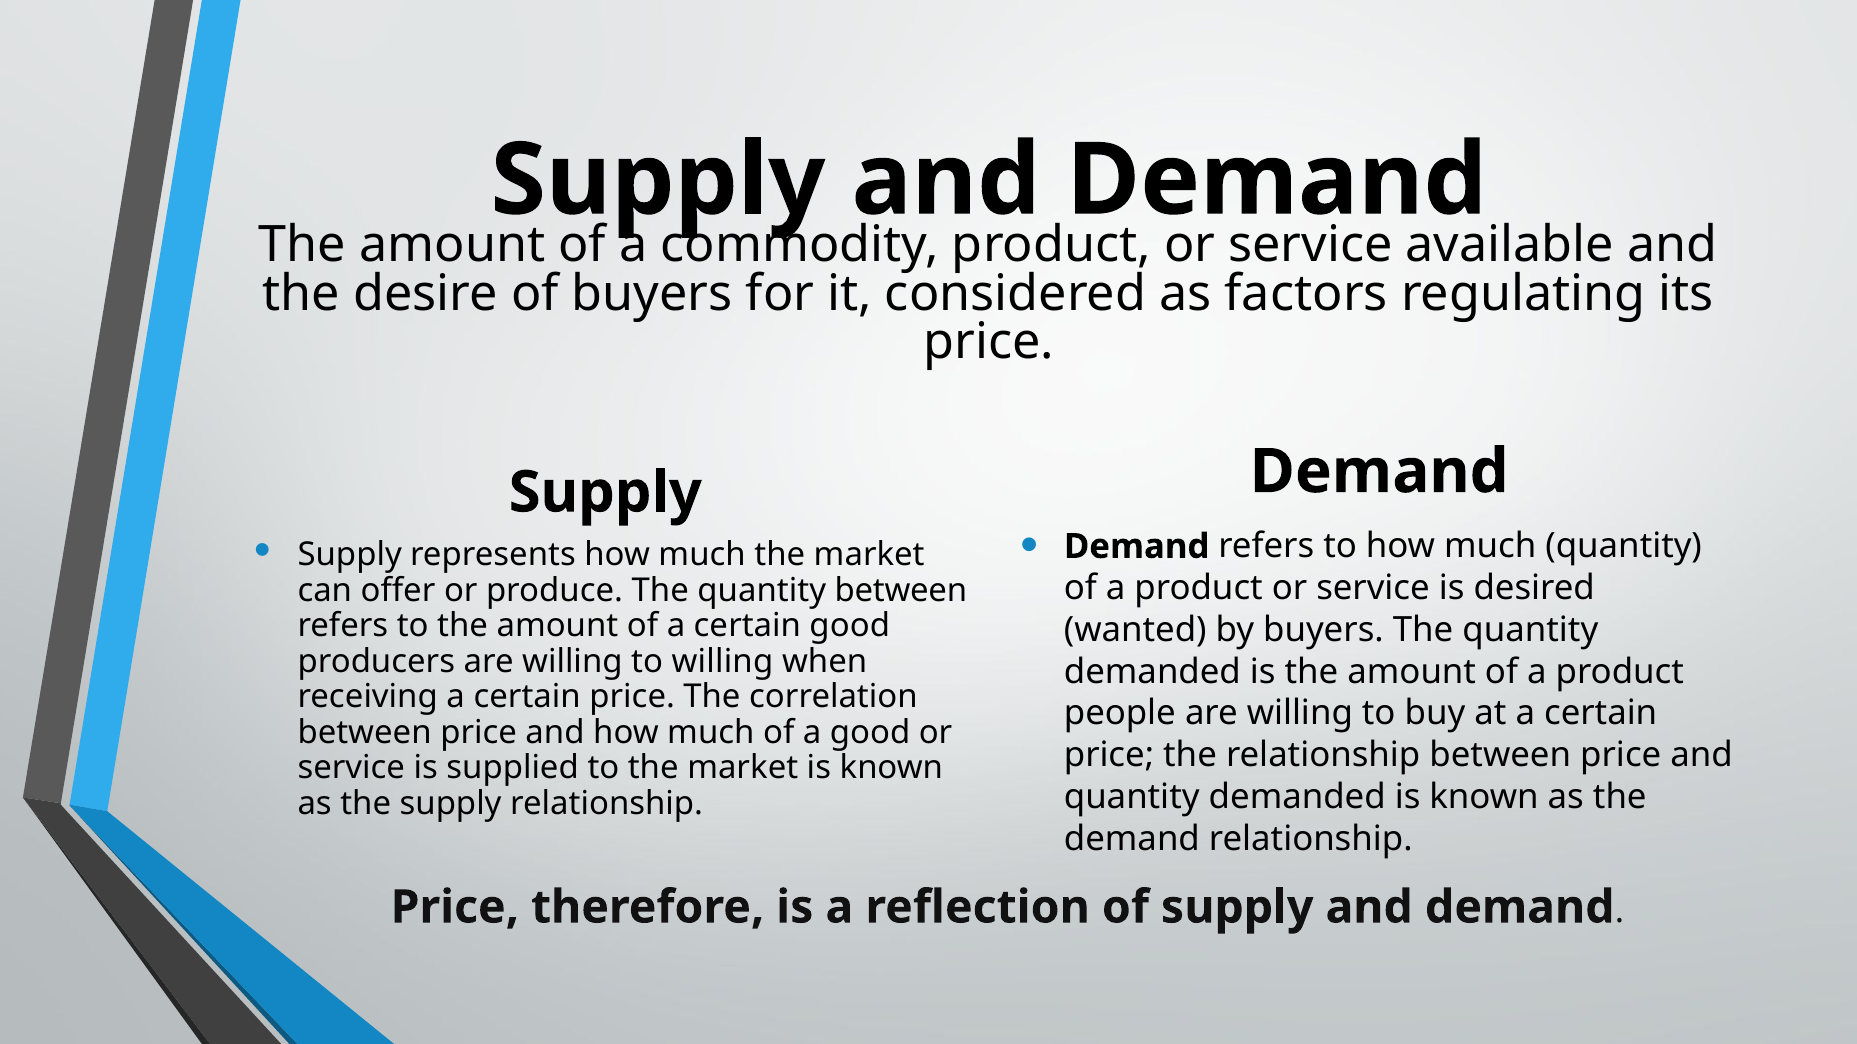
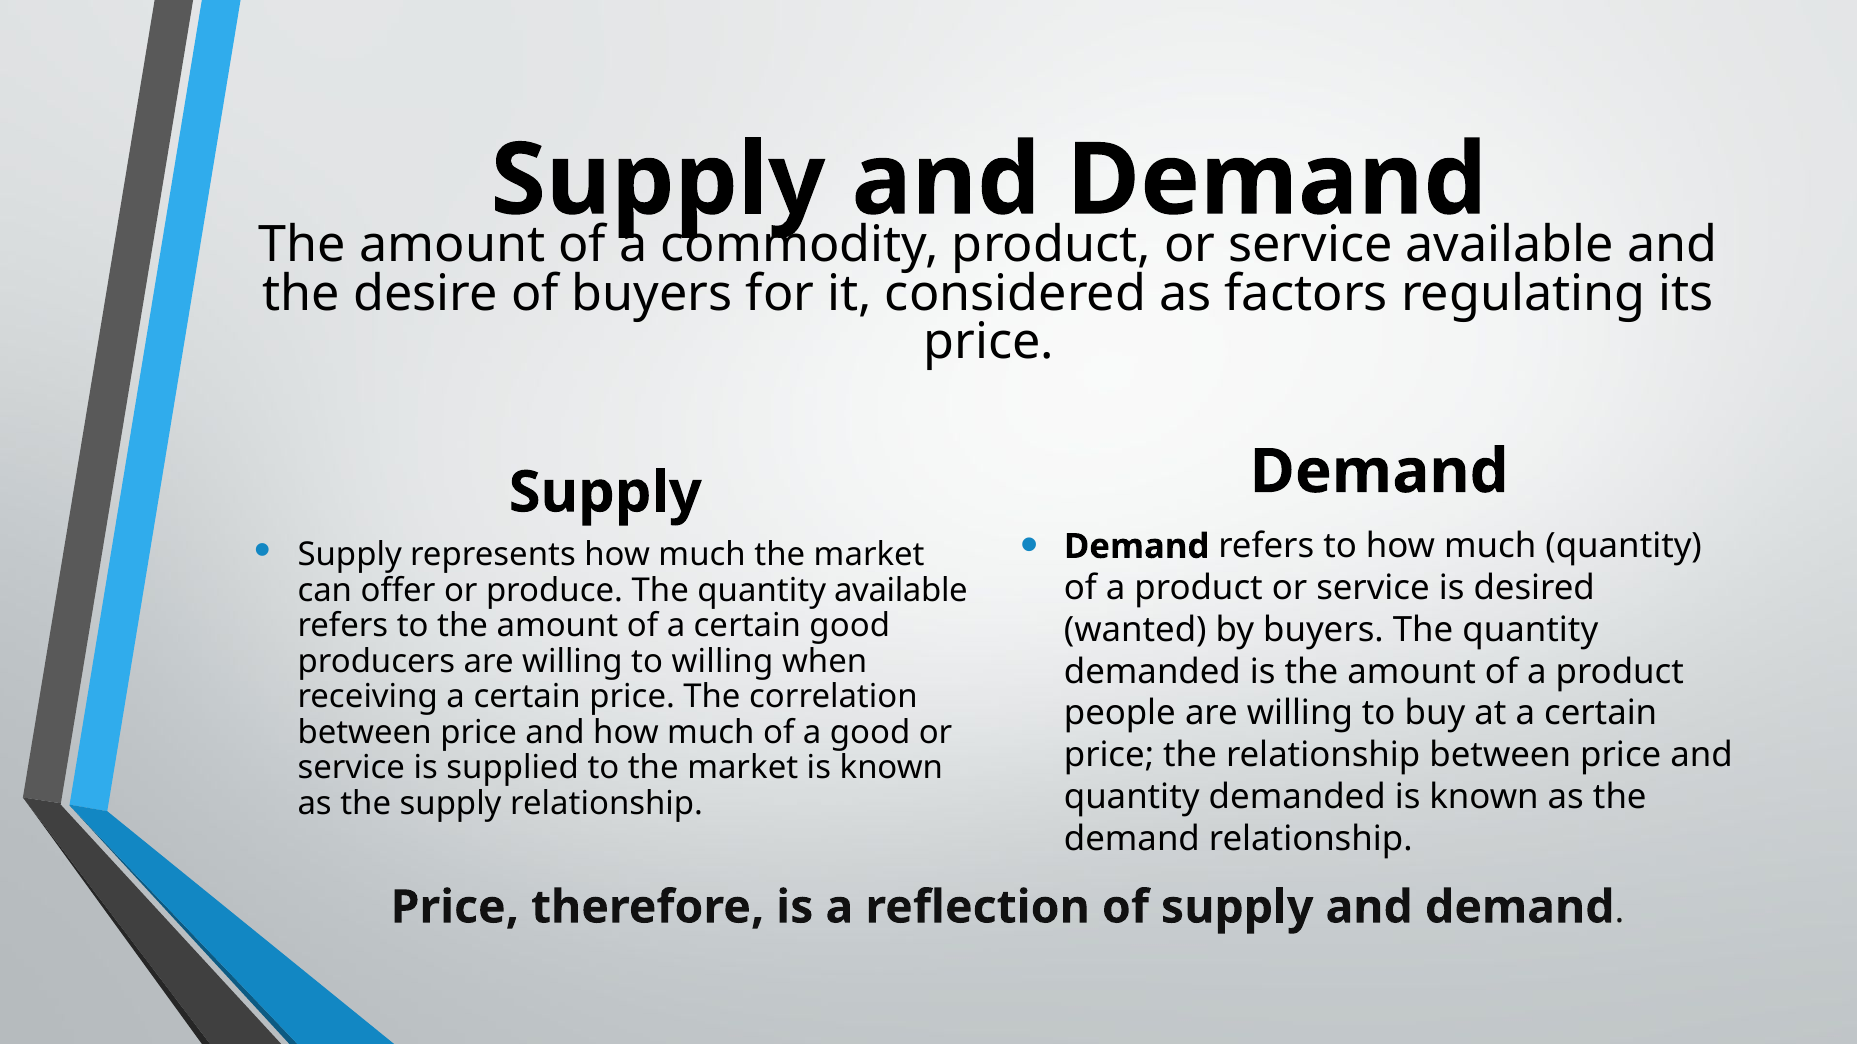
quantity between: between -> available (901, 591)
